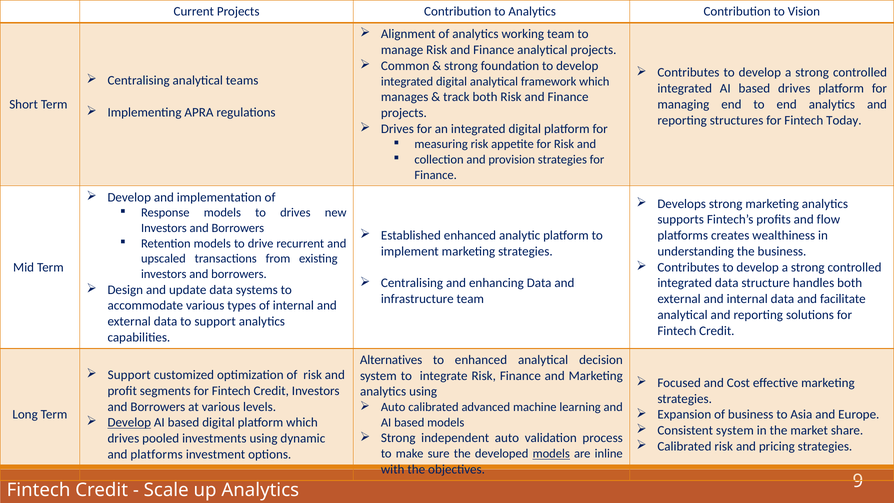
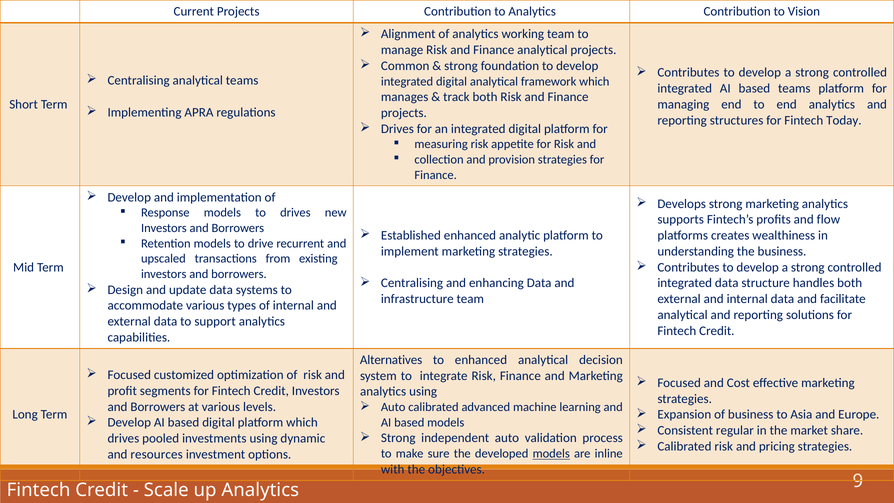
based drives: drives -> teams (794, 88)
Support: Support -> Focused (129, 375)
Develop underline: present -> none (129, 422)
Consistent system: system -> regular (735, 430)
and platforms: platforms -> resources (157, 454)
